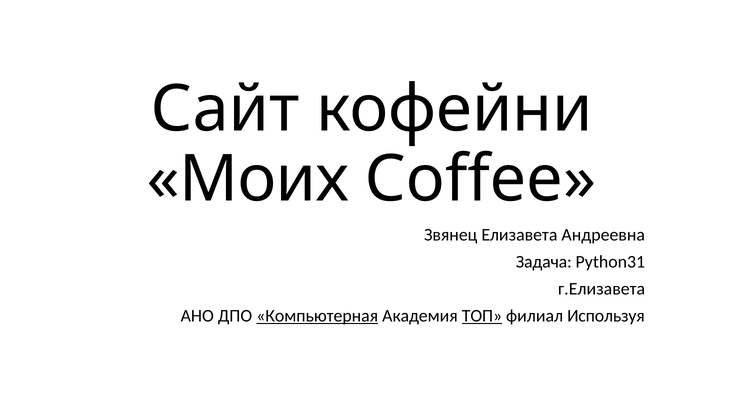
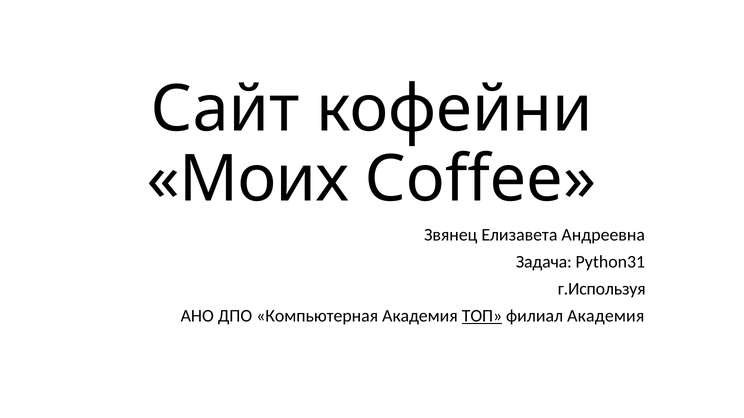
г.Елизавета: г.Елизавета -> г.Используя (602, 289)
Компьютерная underline: present -> none (317, 316)
филиал Используя: Используя -> Академия (606, 316)
